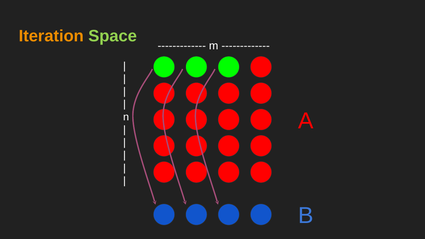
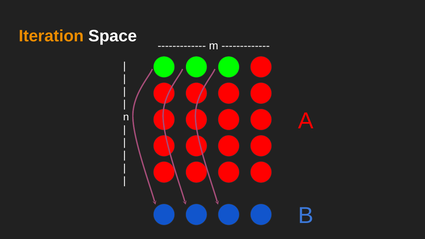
Space colour: light green -> white (113, 36)
